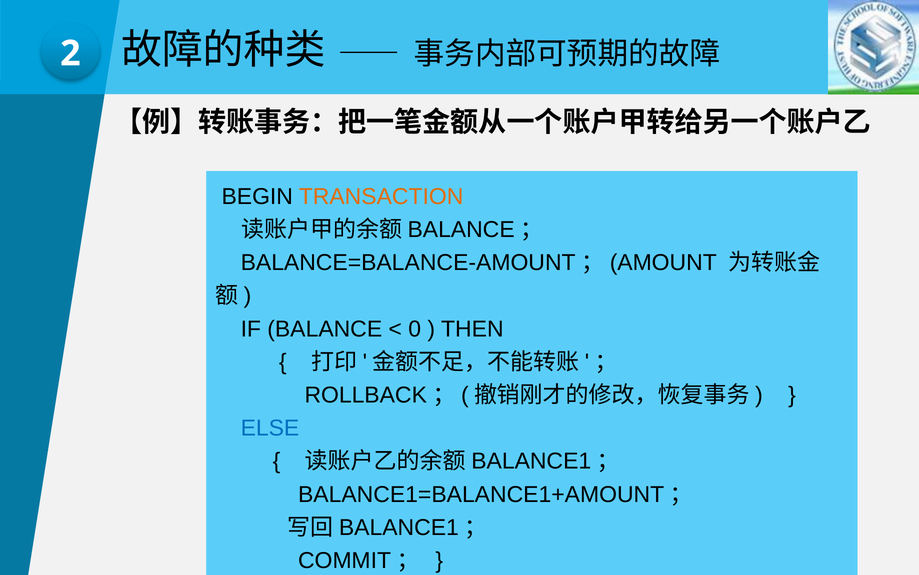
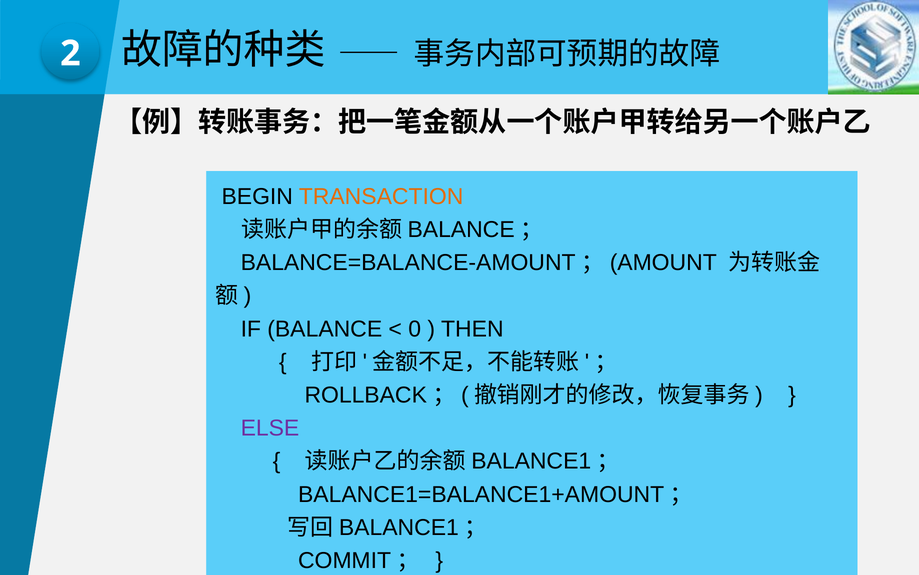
ELSE colour: blue -> purple (270, 428)
